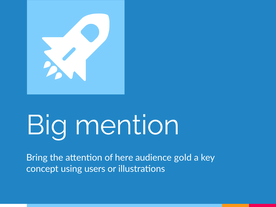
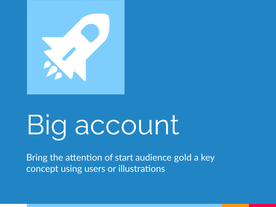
mention: mention -> account (127, 125)
here: here -> start (124, 158)
